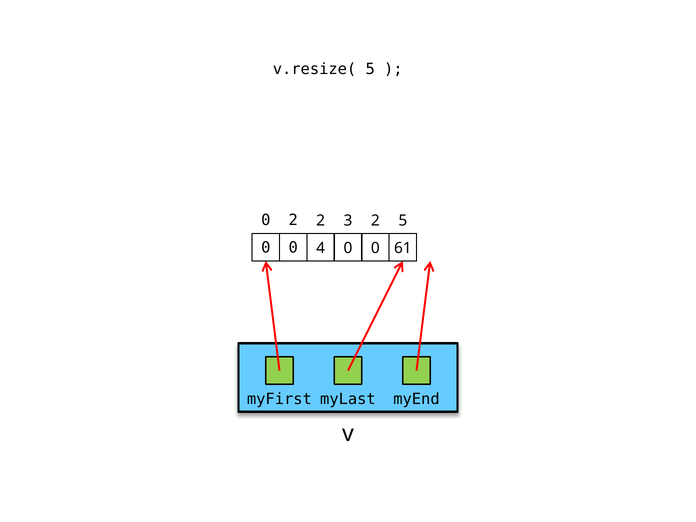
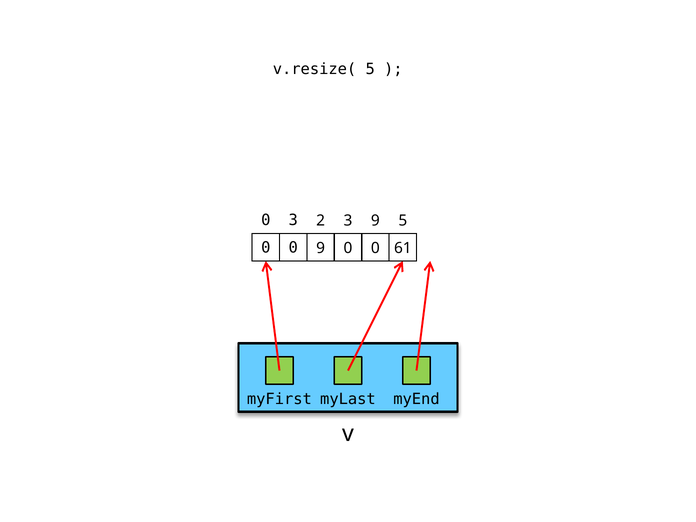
0 2: 2 -> 3 (293, 220)
3 2: 2 -> 9 (375, 221)
0 4: 4 -> 9 (321, 248)
